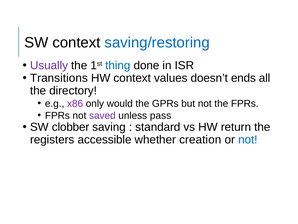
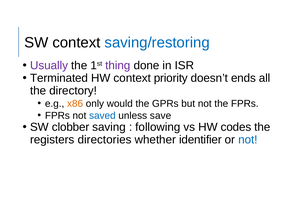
thing colour: blue -> purple (118, 65)
Transitions: Transitions -> Terminated (59, 78)
values: values -> priority (171, 78)
x86 colour: purple -> orange (75, 103)
saved colour: purple -> blue (102, 115)
pass: pass -> save (161, 115)
standard: standard -> following (158, 127)
return: return -> codes (236, 127)
accessible: accessible -> directories (105, 139)
creation: creation -> identifier (200, 139)
